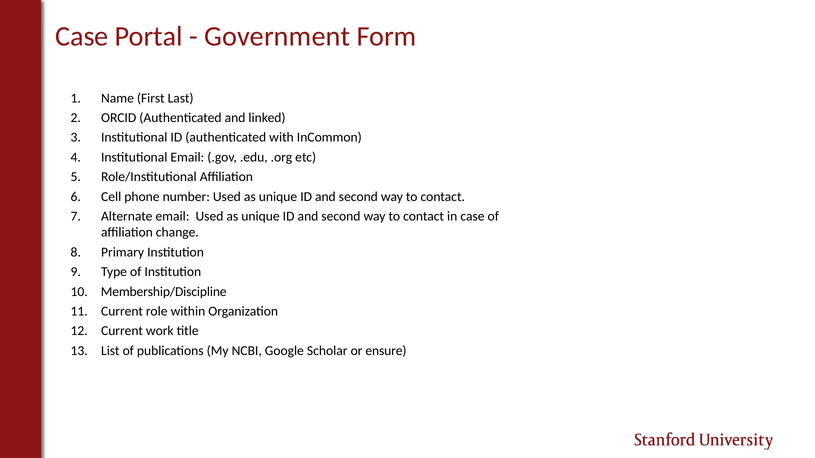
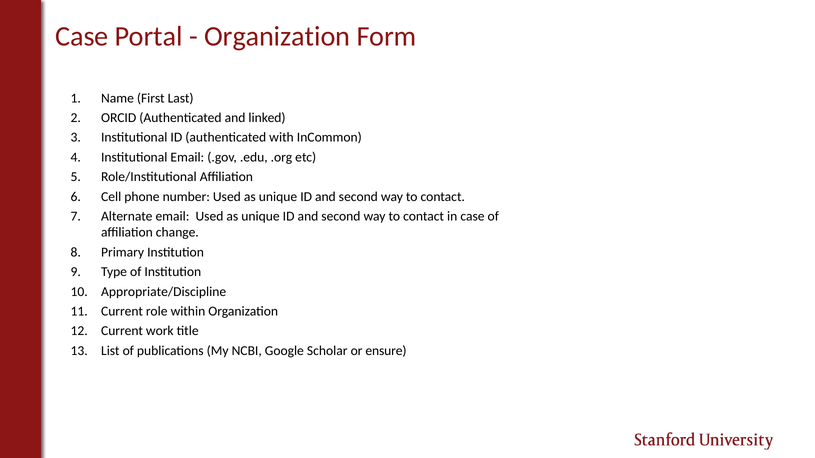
Government: Government -> Organization (277, 37)
Membership/Discipline: Membership/Discipline -> Appropriate/Discipline (164, 292)
